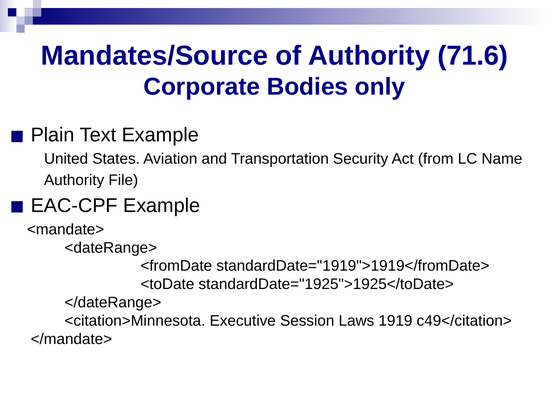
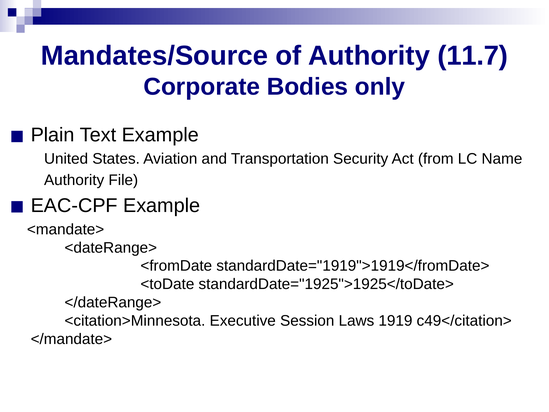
71.6: 71.6 -> 11.7 (473, 56)
